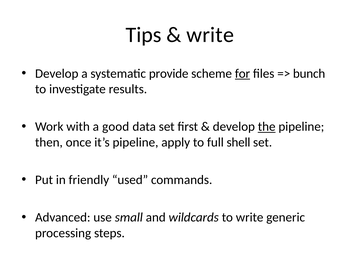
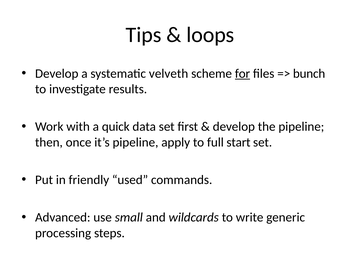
write: write -> loops (210, 35)
provide: provide -> velveth (169, 74)
good: good -> quick (116, 127)
the underline: present -> none (267, 127)
shell: shell -> start (238, 142)
